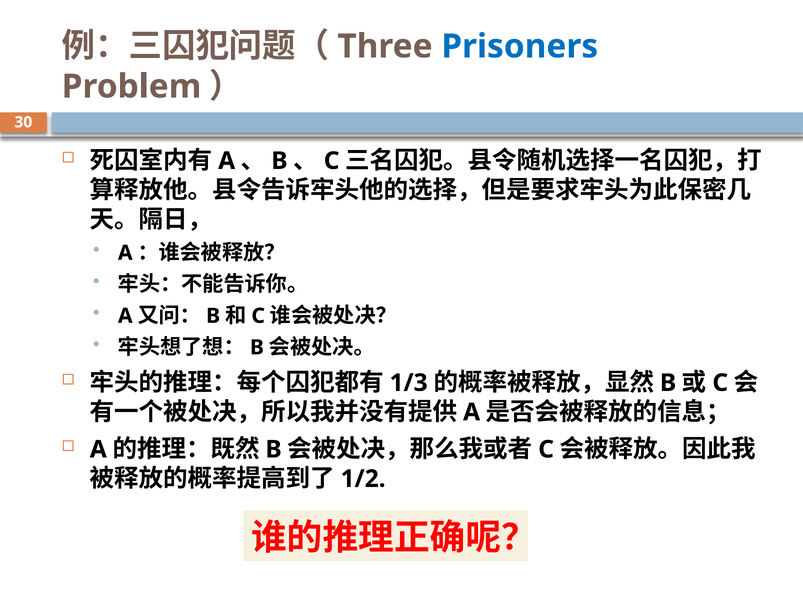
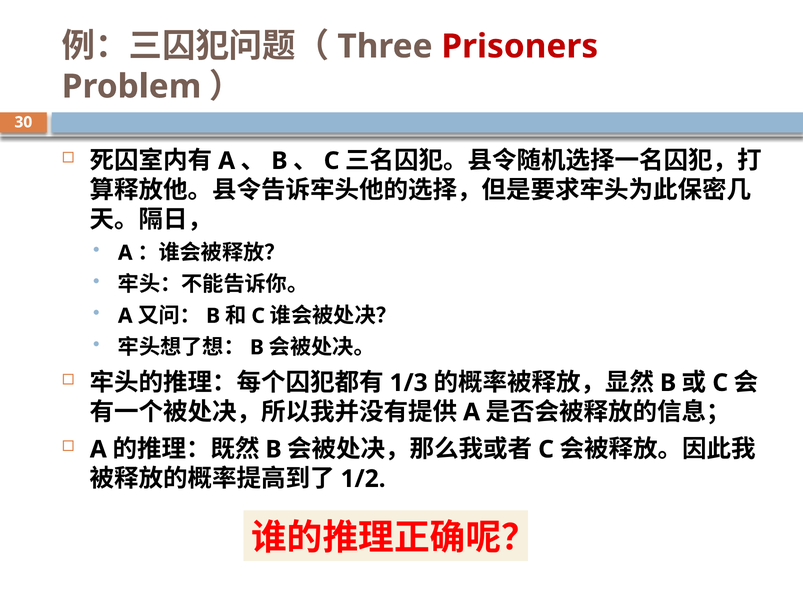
Prisoners colour: blue -> red (520, 46)
